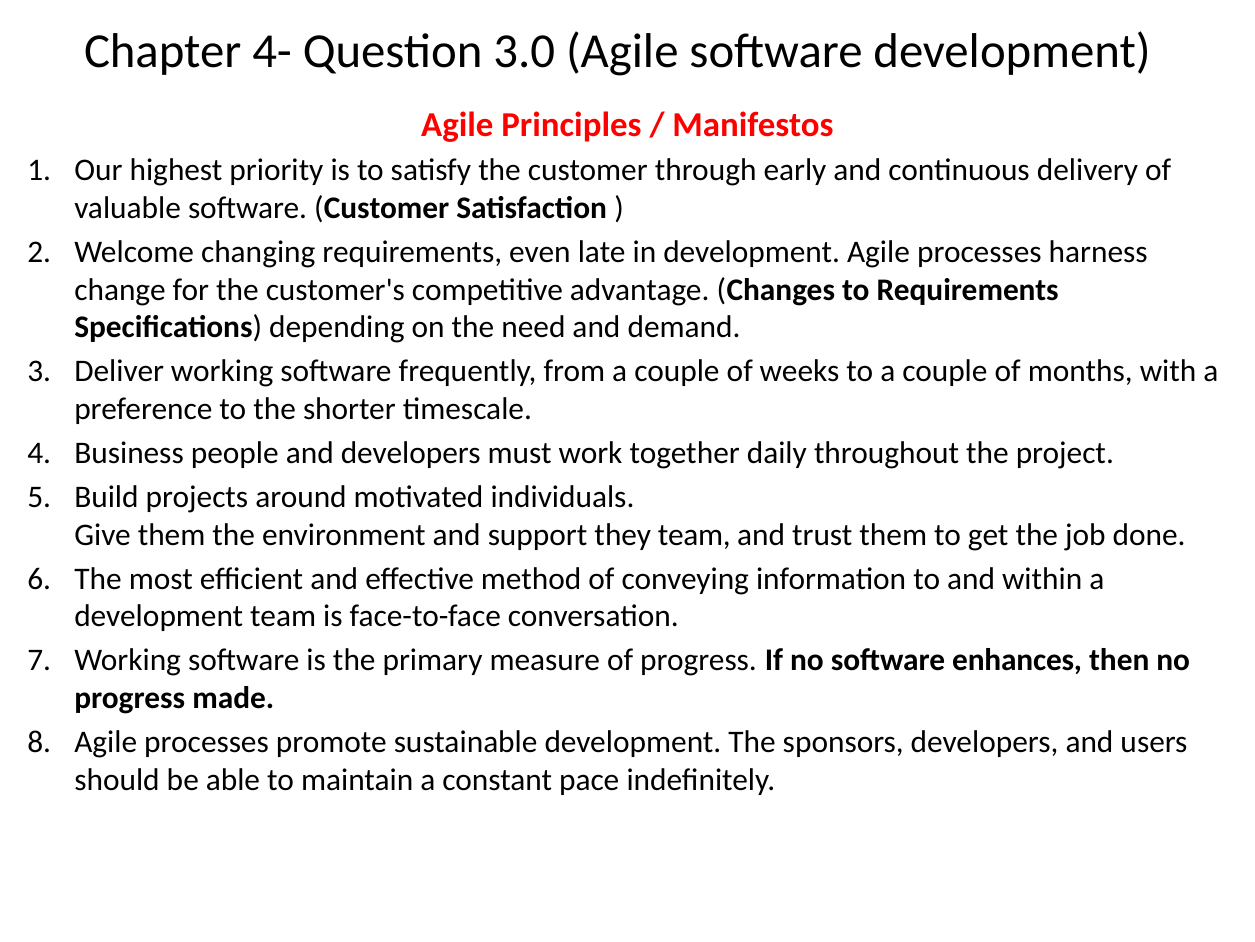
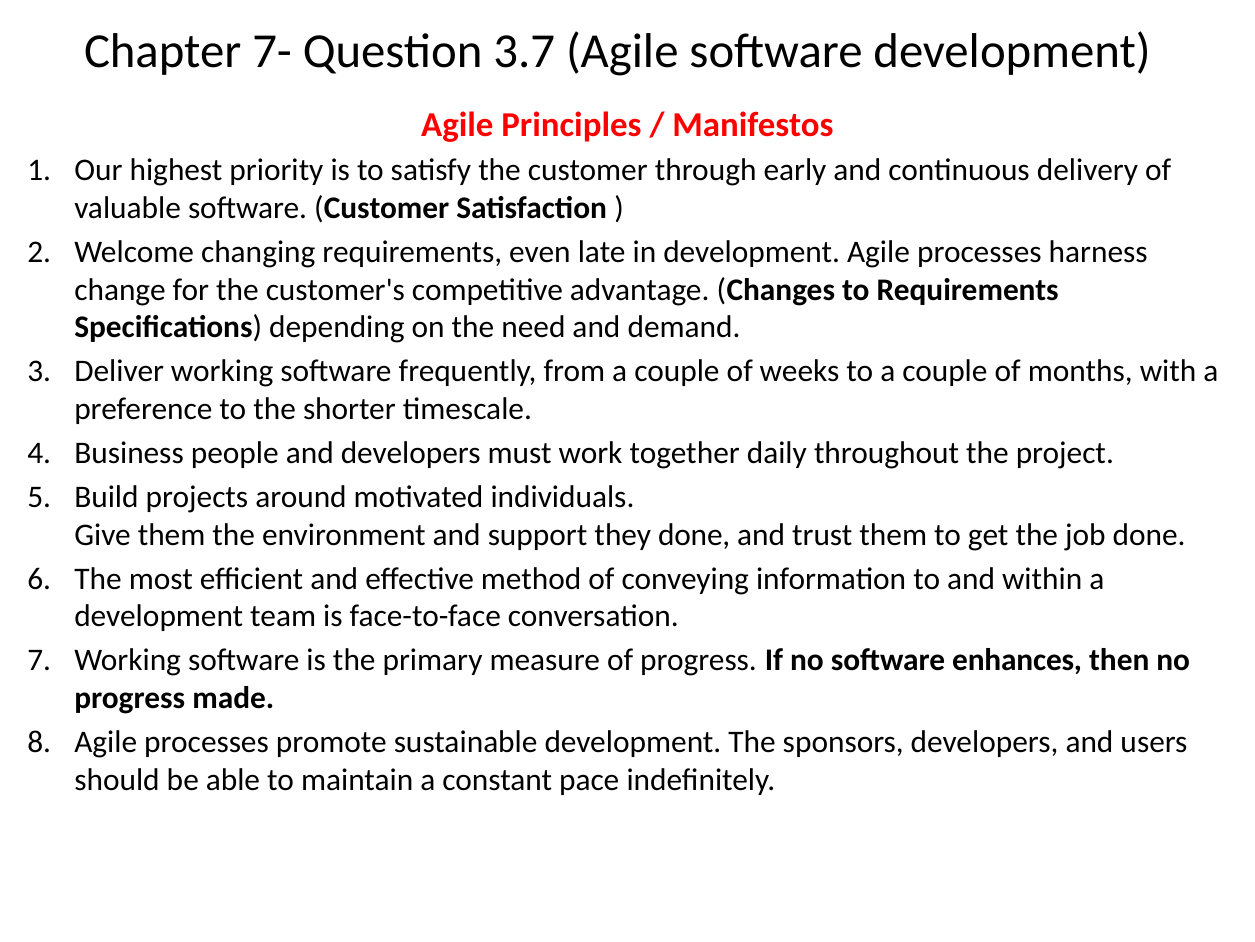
4-: 4- -> 7- (272, 51)
3.0: 3.0 -> 3.7 (524, 51)
they team: team -> done (694, 534)
